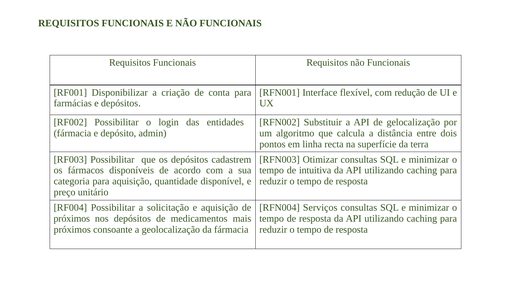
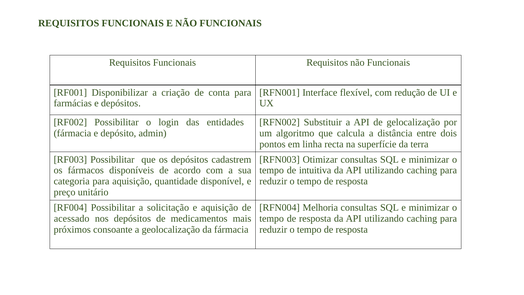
Serviços: Serviços -> Melhoria (320, 207)
próximos: próximos -> acessado (72, 218)
